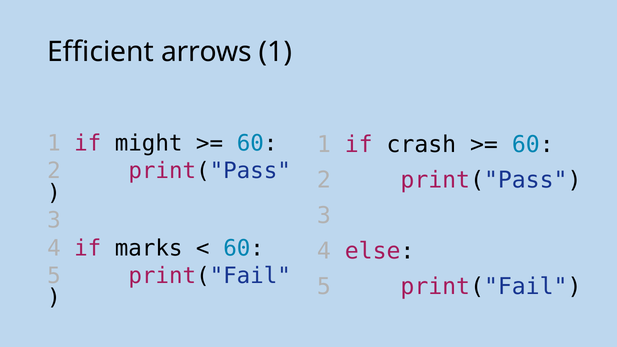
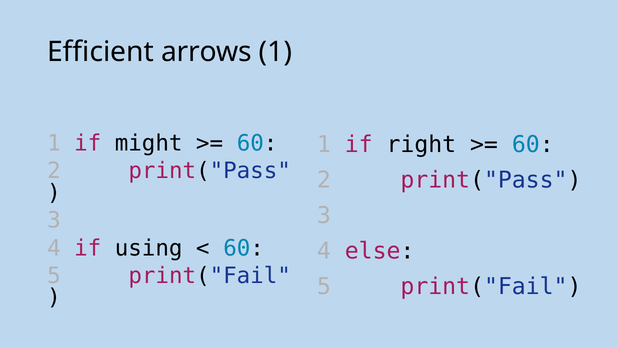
crash: crash -> right (421, 145)
marks: marks -> using (149, 248)
